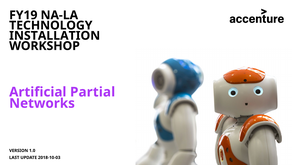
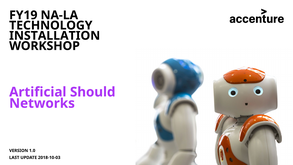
Partial: Partial -> Should (93, 92)
